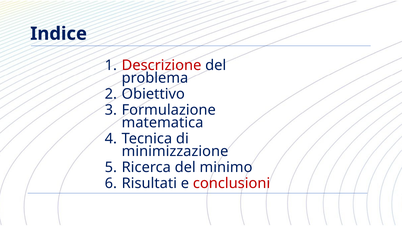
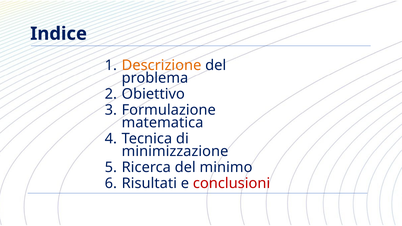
Descrizione colour: red -> orange (162, 65)
